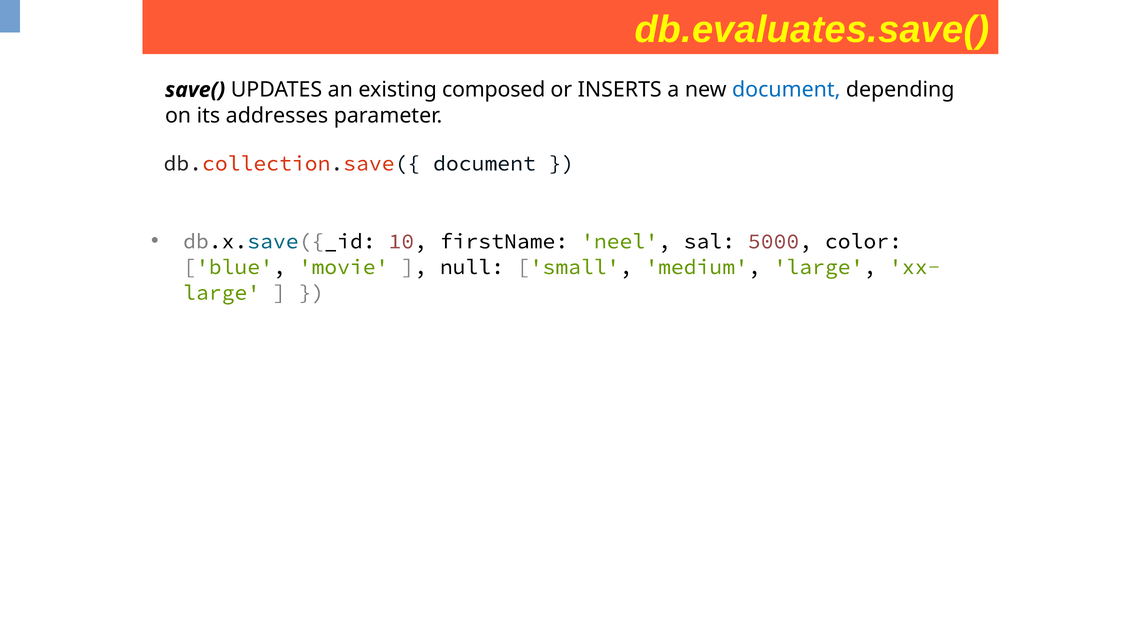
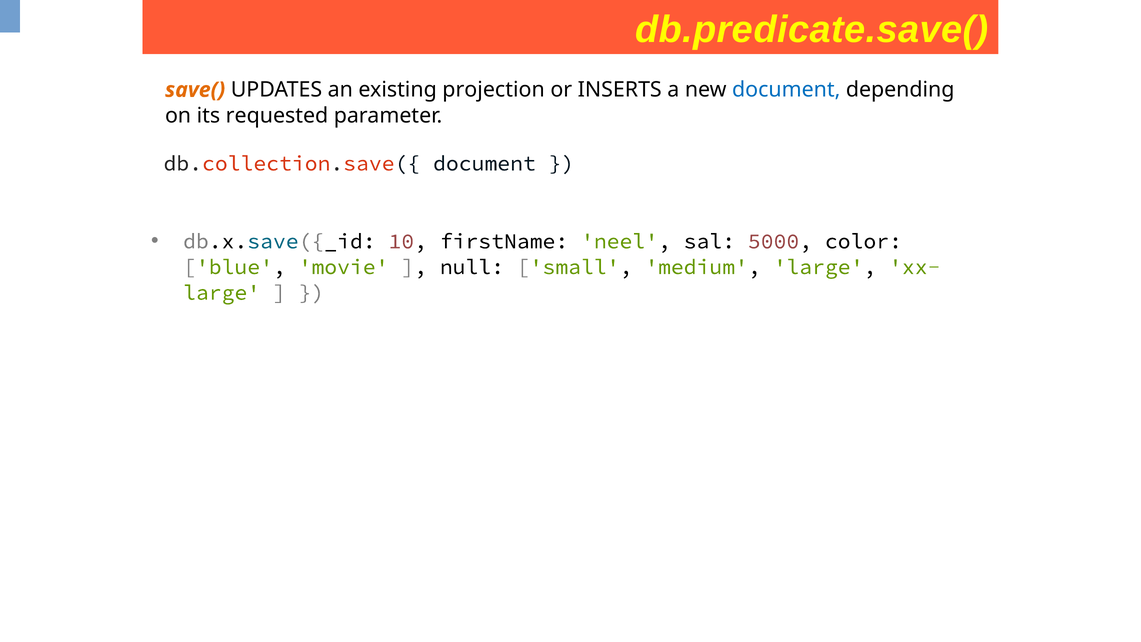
db.evaluates.save(: db.evaluates.save( -> db.predicate.save( (812, 30)
save( colour: black -> orange (195, 90)
composed: composed -> projection (494, 90)
addresses: addresses -> requested (277, 116)
